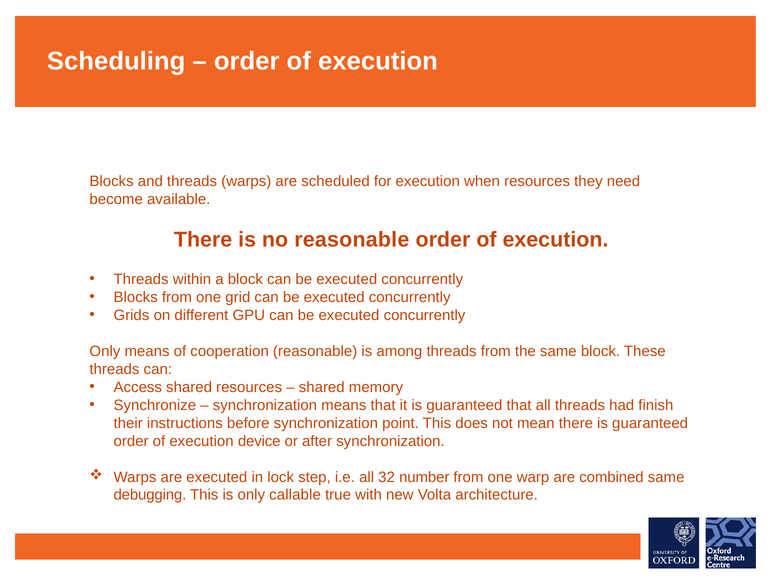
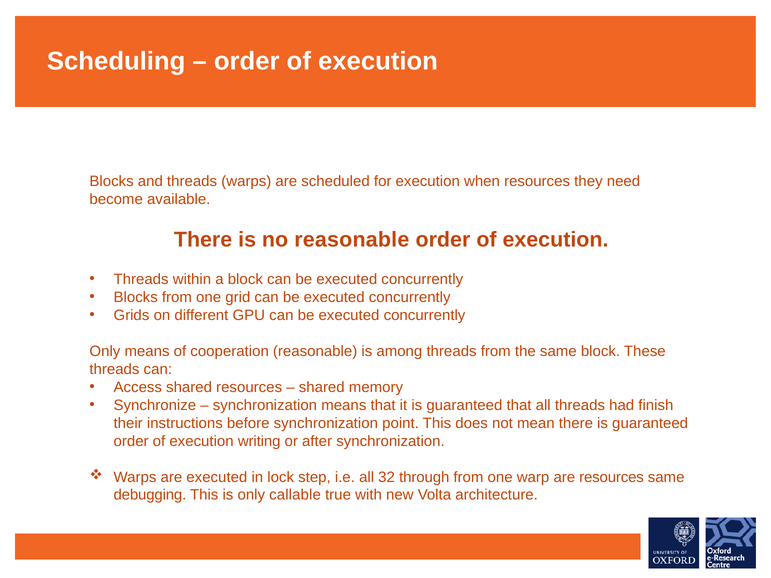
device: device -> writing (259, 441)
number: number -> through (424, 477)
are combined: combined -> resources (612, 477)
